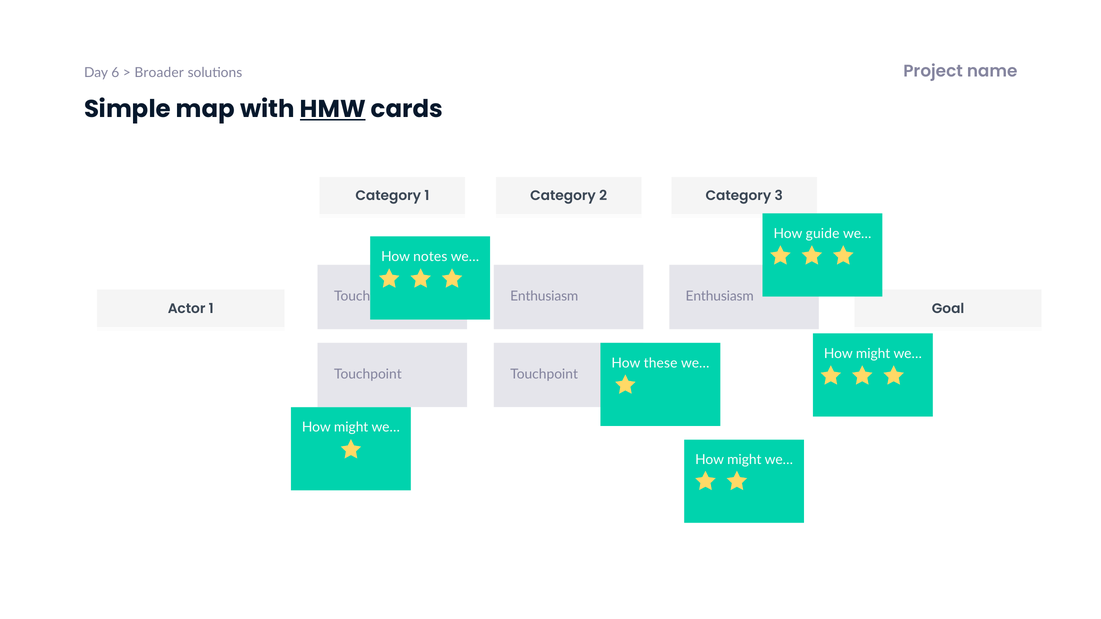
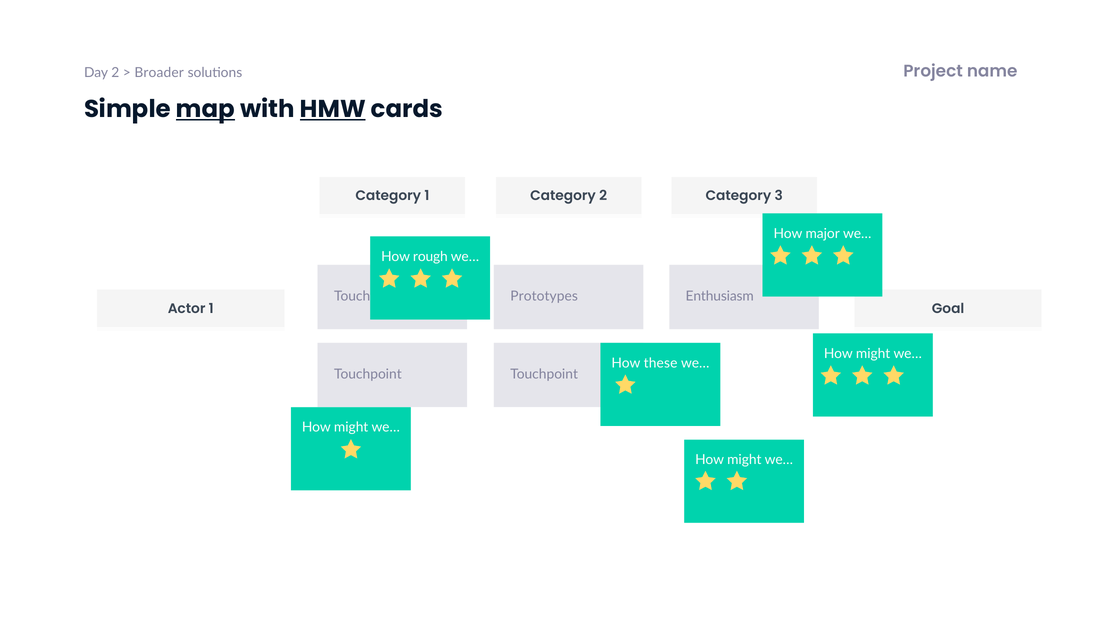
Day 6: 6 -> 2 (115, 73)
map underline: none -> present (205, 109)
guide: guide -> major (823, 234)
notes: notes -> rough (430, 257)
Enthusiasm: Enthusiasm -> Prototypes (544, 297)
